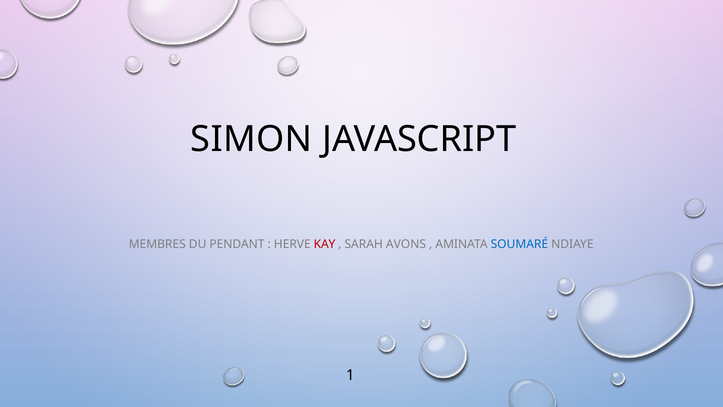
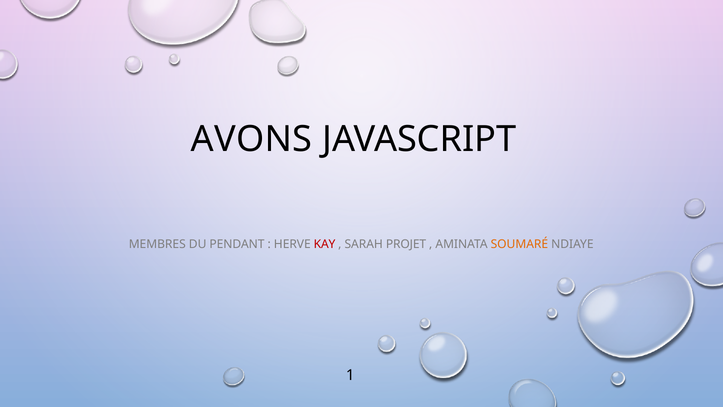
SIMON: SIMON -> AVONS (251, 139)
AVONS: AVONS -> PROJET (406, 244)
SOUMARÉ colour: blue -> orange (519, 244)
